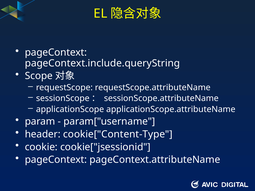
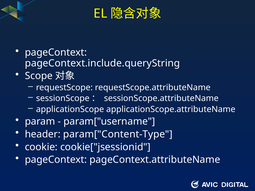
cookie["Content-Type: cookie["Content-Type -> param["Content-Type (118, 134)
